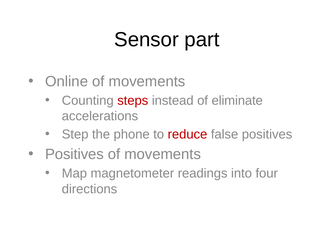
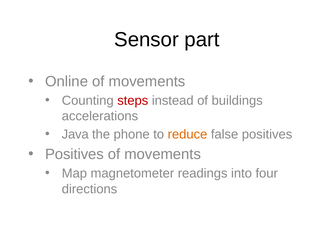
eliminate: eliminate -> buildings (237, 100)
Step: Step -> Java (75, 134)
reduce colour: red -> orange (187, 134)
